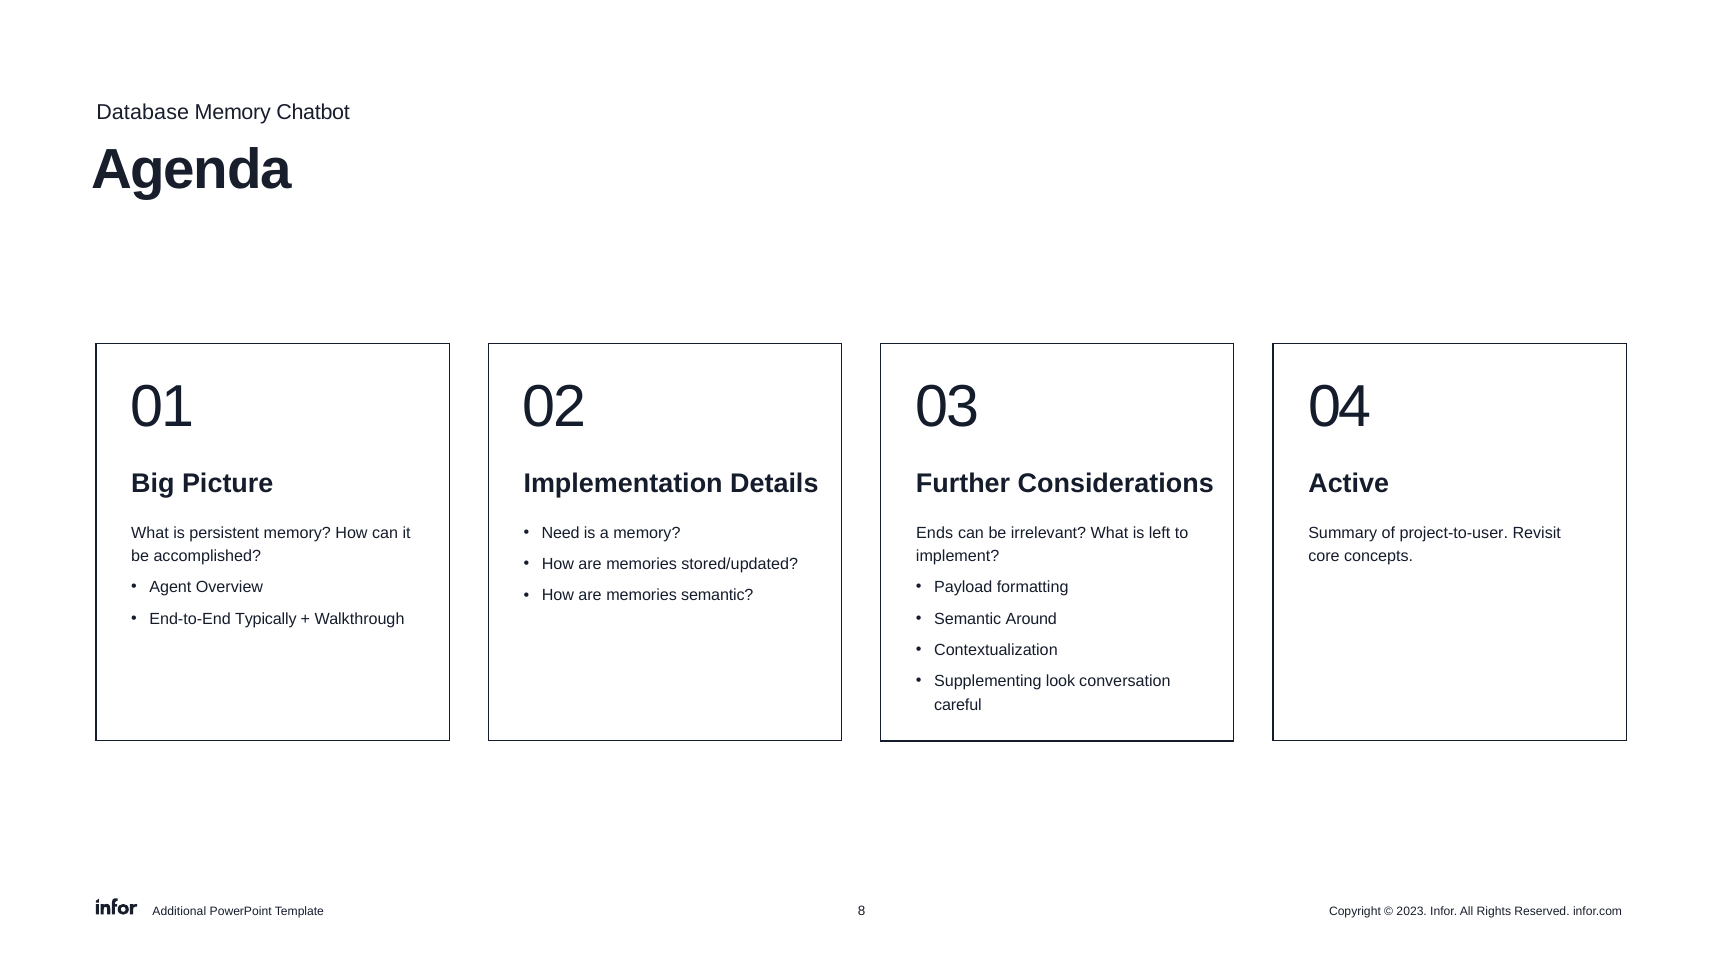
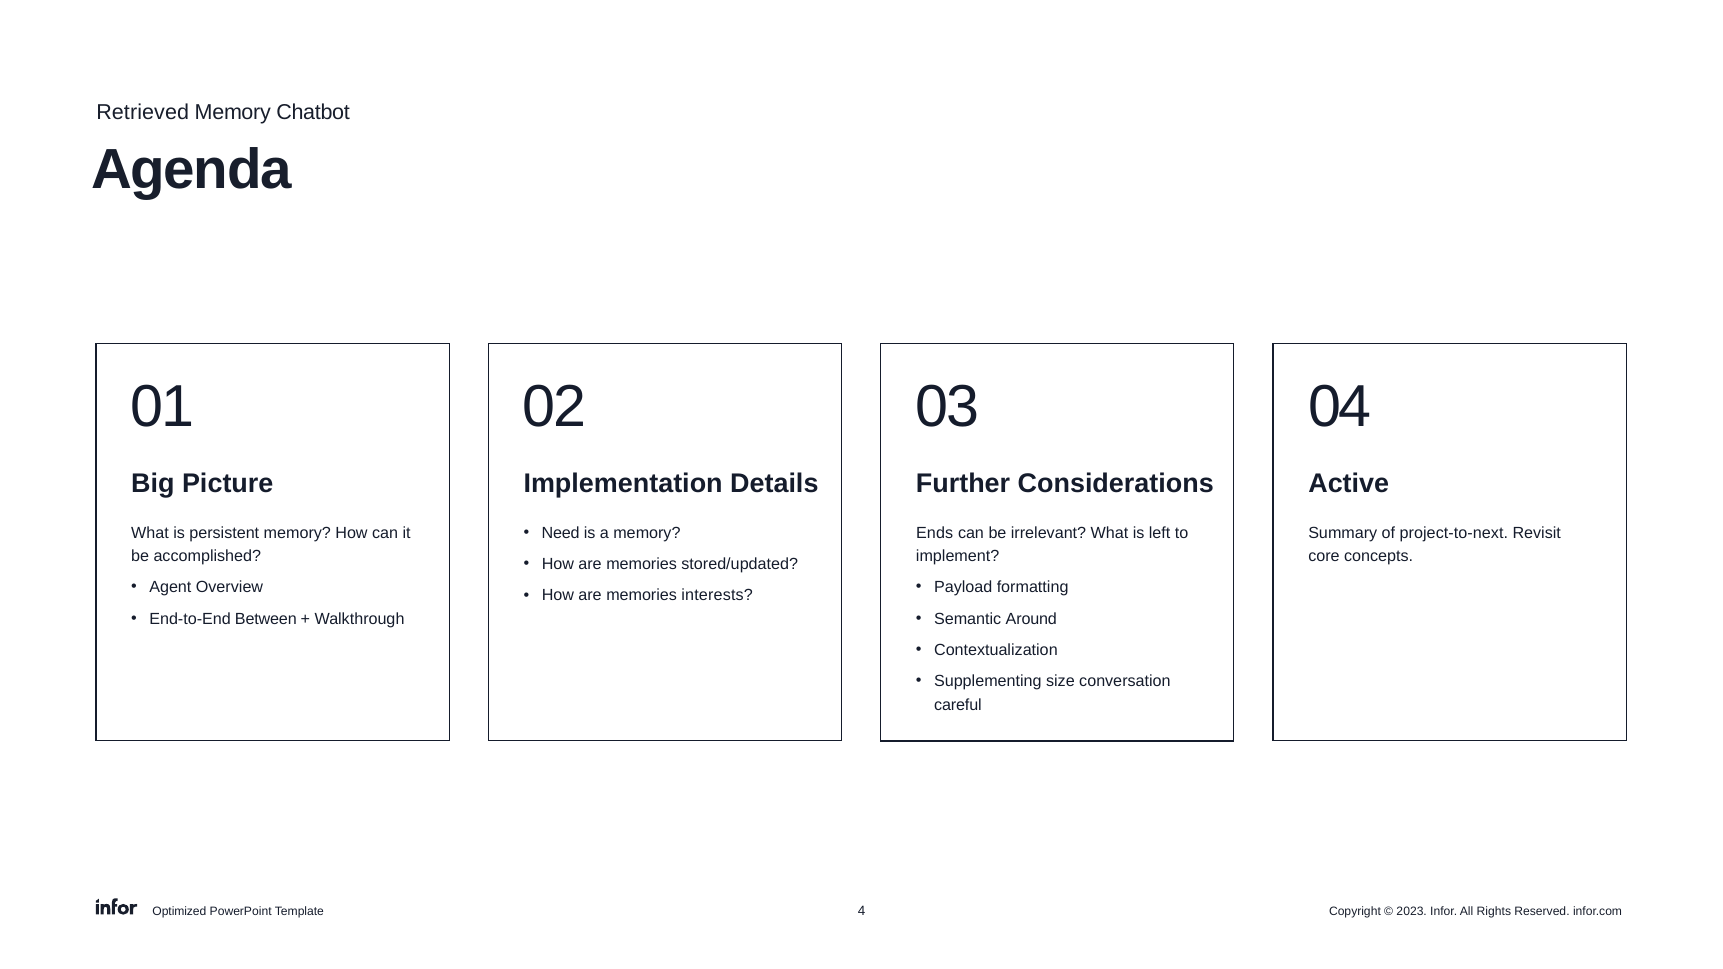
Database: Database -> Retrieved (143, 112)
project-to-user: project-to-user -> project-to-next (1454, 533)
memories semantic: semantic -> interests (717, 596)
Typically: Typically -> Between (266, 619)
look: look -> size (1060, 682)
Additional: Additional -> Optimized (179, 911)
8: 8 -> 4 (862, 911)
